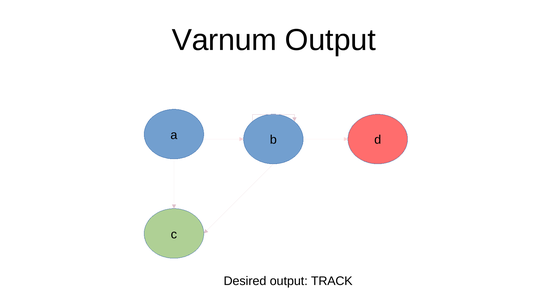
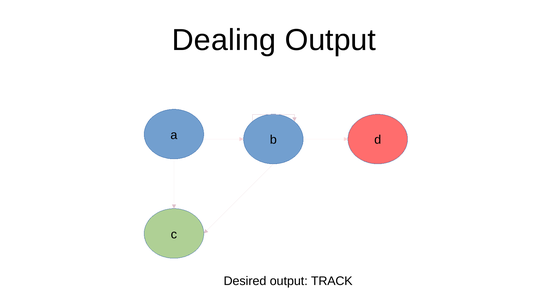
Varnum: Varnum -> Dealing (224, 40)
